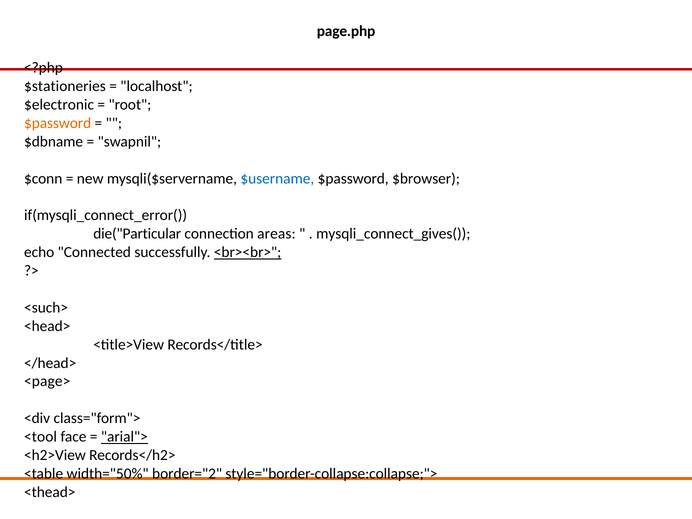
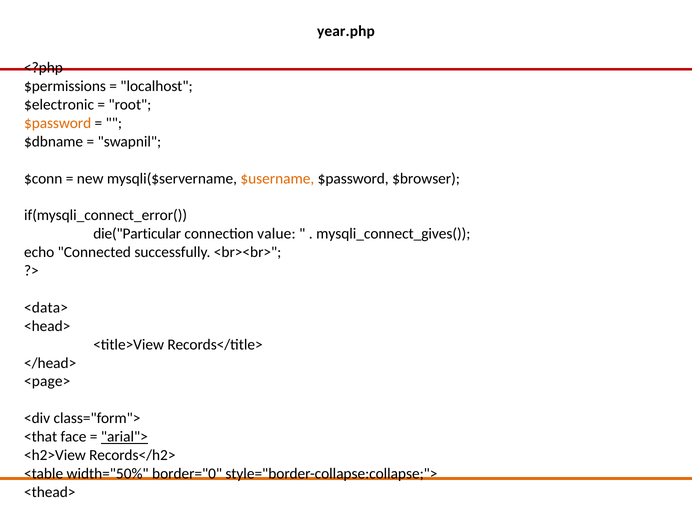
page.php: page.php -> year.php (346, 31)
$stationeries: $stationeries -> $permissions (65, 86)
$username colour: blue -> orange (277, 179)
areas: areas -> value (276, 234)
<br><br> underline: present -> none (248, 252)
<such>: <such> -> <data> (46, 308)
<tool: <tool -> <that (41, 437)
border="2: border="2 -> border="0 (187, 474)
